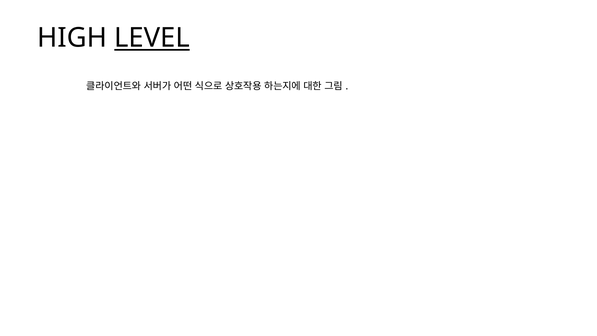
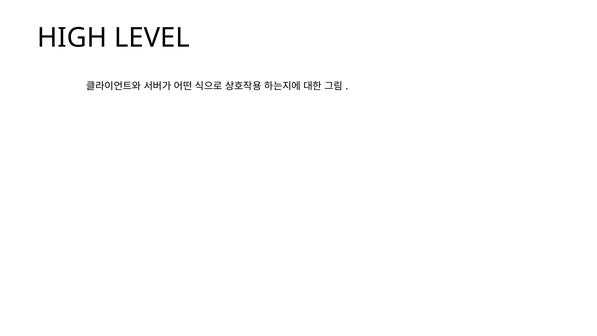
LEVEL underline: present -> none (152, 38)
